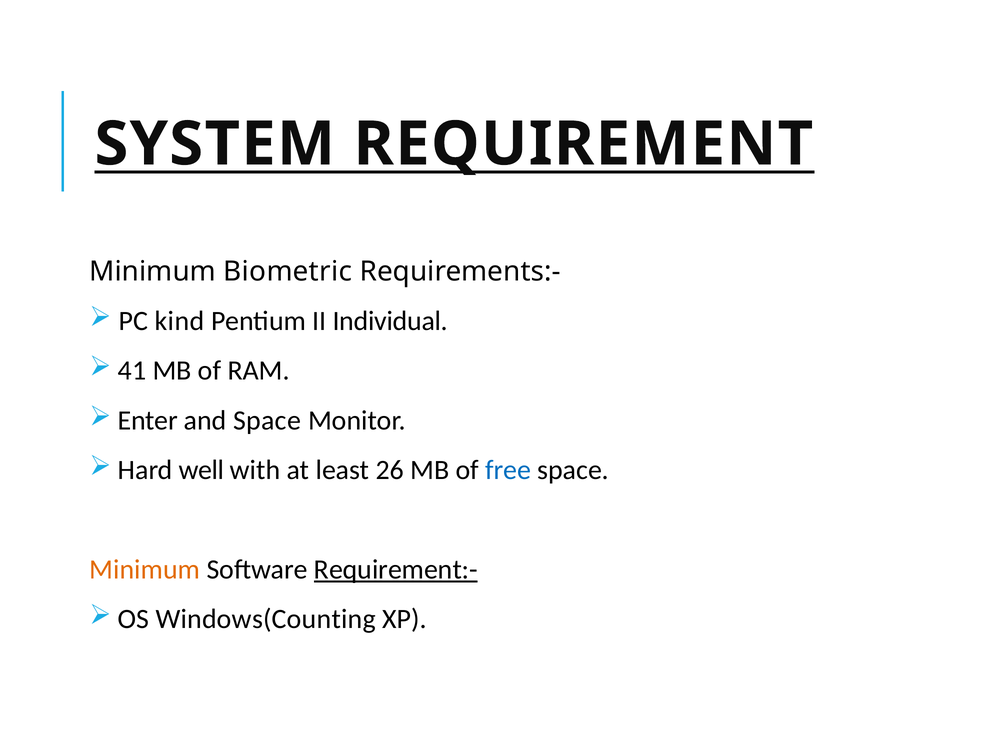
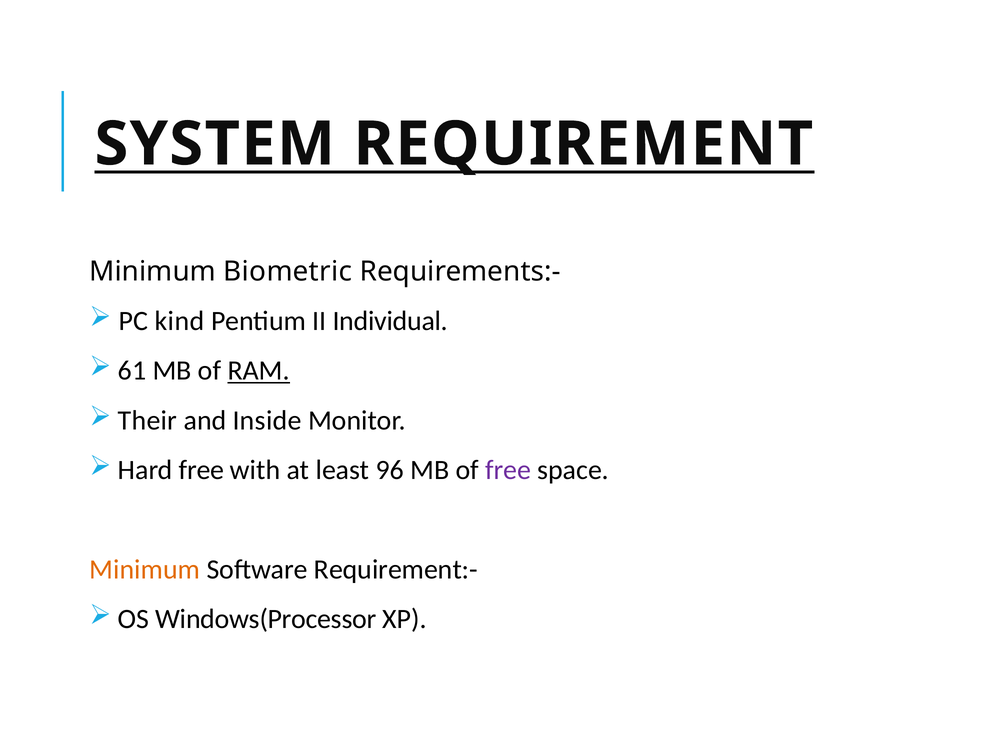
41: 41 -> 61 (132, 371)
RAM underline: none -> present (259, 371)
Enter: Enter -> Their (147, 420)
and Space: Space -> Inside (267, 420)
Hard well: well -> free (201, 470)
26: 26 -> 96 (390, 470)
free colour: blue -> purple (508, 470)
Requirement:- underline: present -> none (396, 569)
Windows(Counting: Windows(Counting -> Windows(Processor (266, 619)
